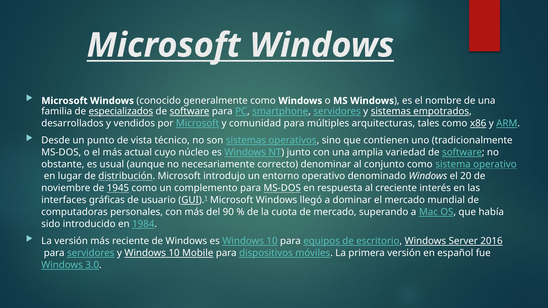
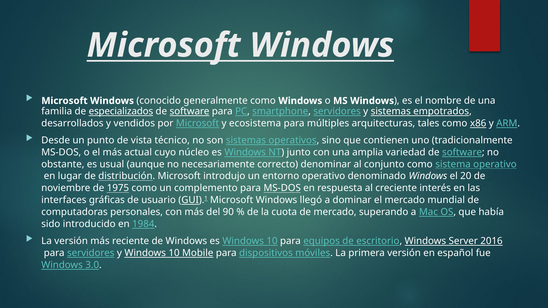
comunidad: comunidad -> ecosistema (255, 123)
1945: 1945 -> 1975 (118, 188)
